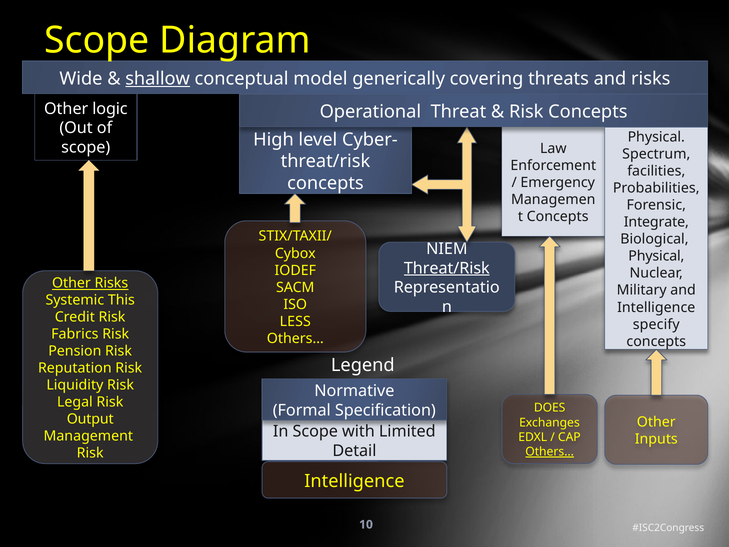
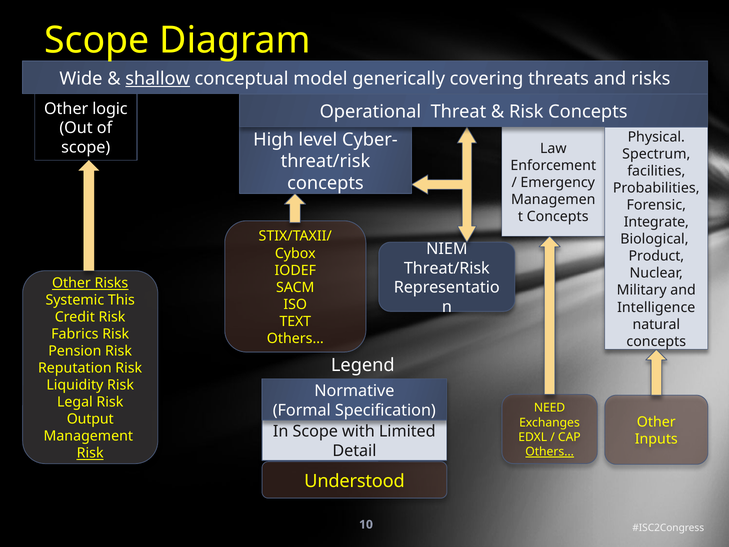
Physical: Physical -> Product (656, 256)
Threat/Risk underline: present -> none (447, 268)
LESS: LESS -> TEXT (295, 321)
specify: specify -> natural (656, 324)
DOES: DOES -> NEED (550, 408)
Risk underline: none -> present (90, 453)
Intelligence: Intelligence -> Understood (355, 481)
